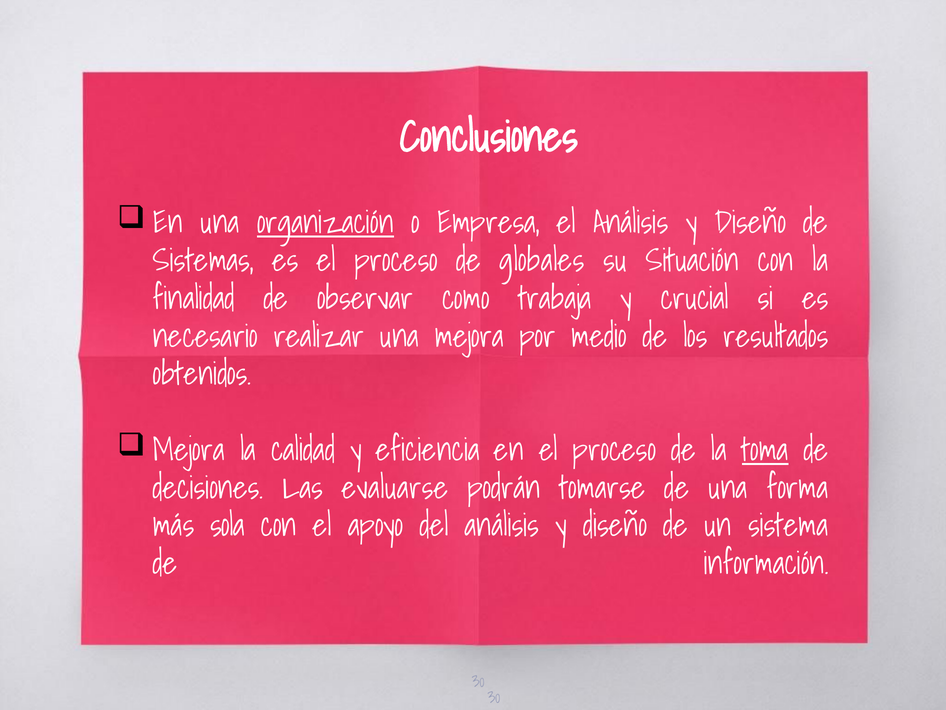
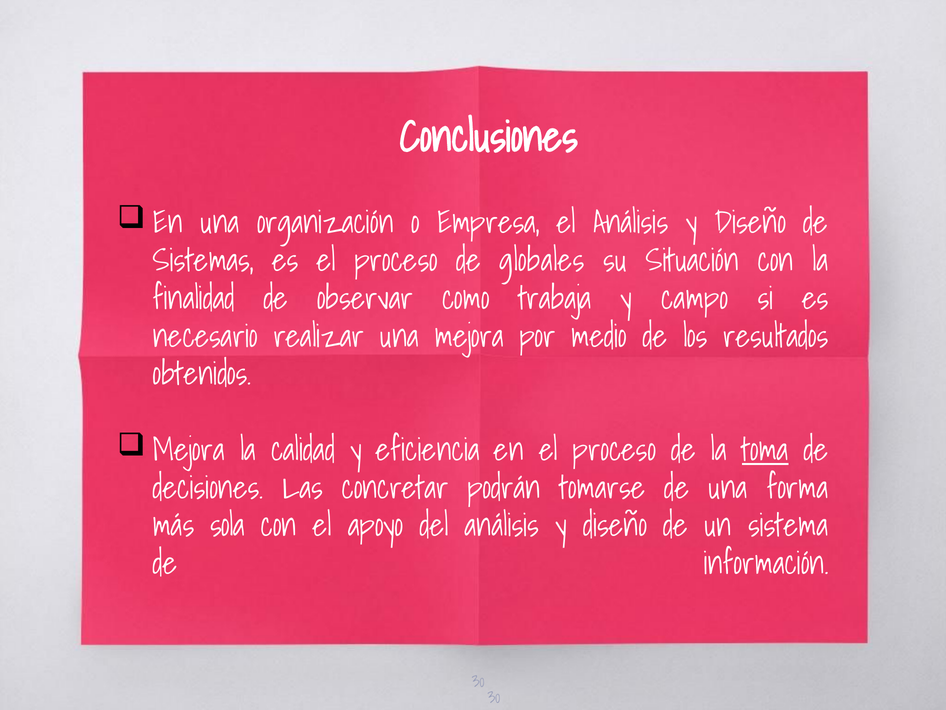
organización underline: present -> none (325, 223)
crucial: crucial -> campo (695, 299)
evaluarse: evaluarse -> concretar (395, 488)
